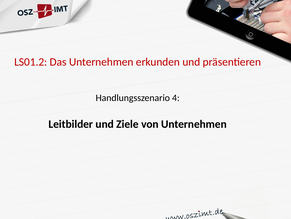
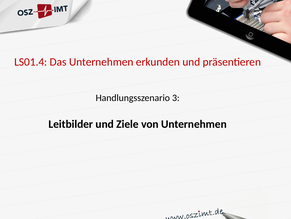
LS01.2: LS01.2 -> LS01.4 (31, 62)
4: 4 -> 3 (176, 98)
